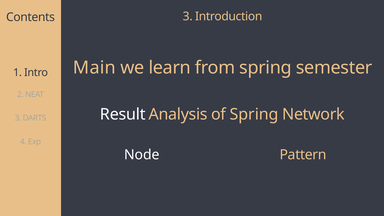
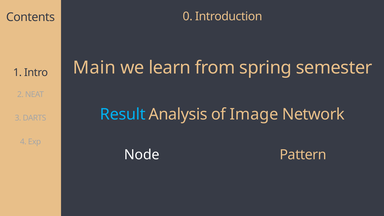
Contents 3: 3 -> 0 (188, 16)
Result colour: white -> light blue (123, 114)
of Spring: Spring -> Image (254, 114)
